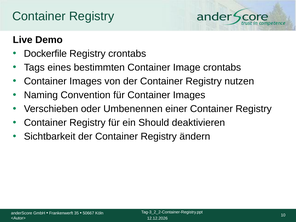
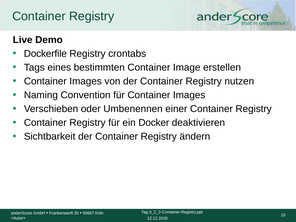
Image crontabs: crontabs -> erstellen (222, 67)
Should: Should -> Docker (154, 123)
